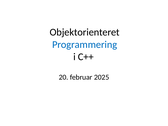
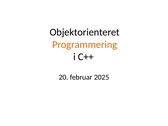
Programmering colour: blue -> orange (85, 45)
